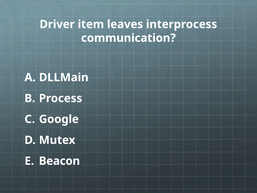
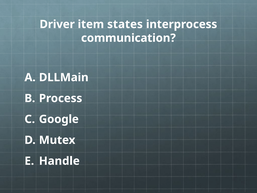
leaves: leaves -> states (125, 24)
Beacon: Beacon -> Handle (59, 161)
